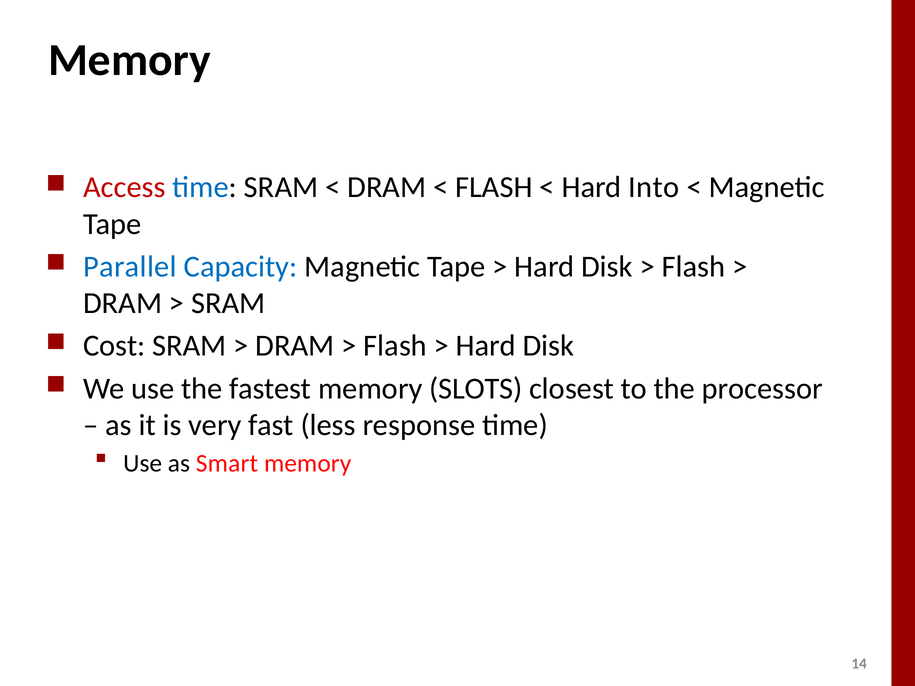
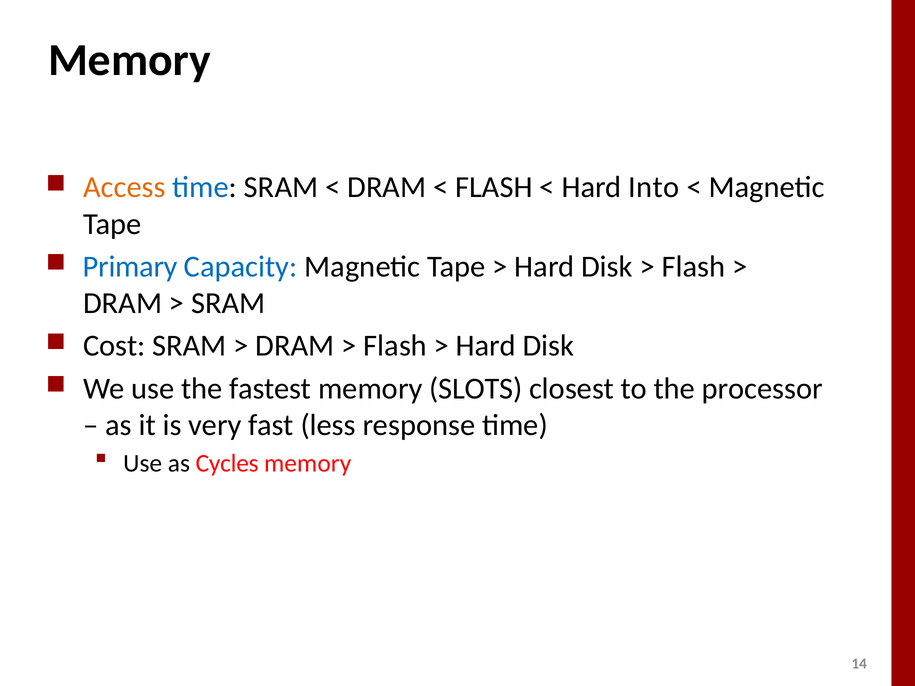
Access colour: red -> orange (124, 187)
Parallel: Parallel -> Primary (130, 267)
Smart: Smart -> Cycles (227, 464)
